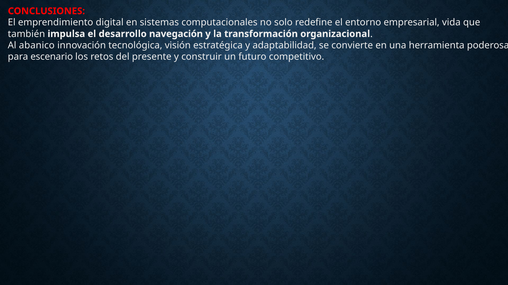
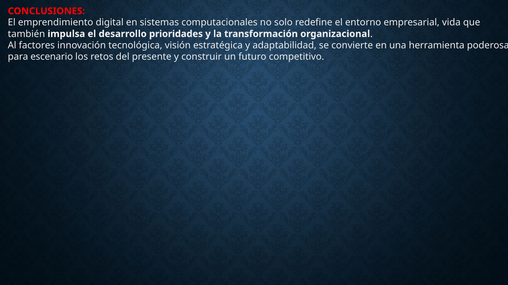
navegación: navegación -> prioridades (176, 34)
abanico: abanico -> factores (37, 45)
